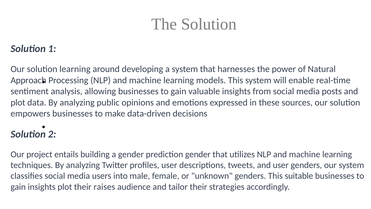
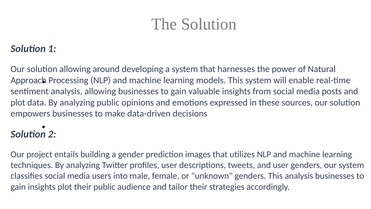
solution learning: learning -> allowing (75, 69)
prediction gender: gender -> images (198, 154)
This suitable: suitable -> analysis (299, 176)
their raises: raises -> public (104, 187)
